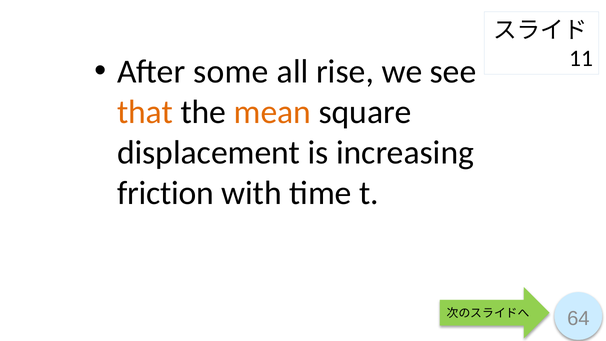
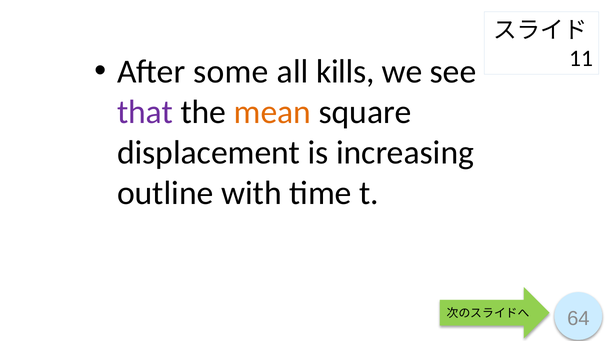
rise: rise -> kills (345, 72)
that colour: orange -> purple (145, 112)
friction: friction -> outline (165, 193)
